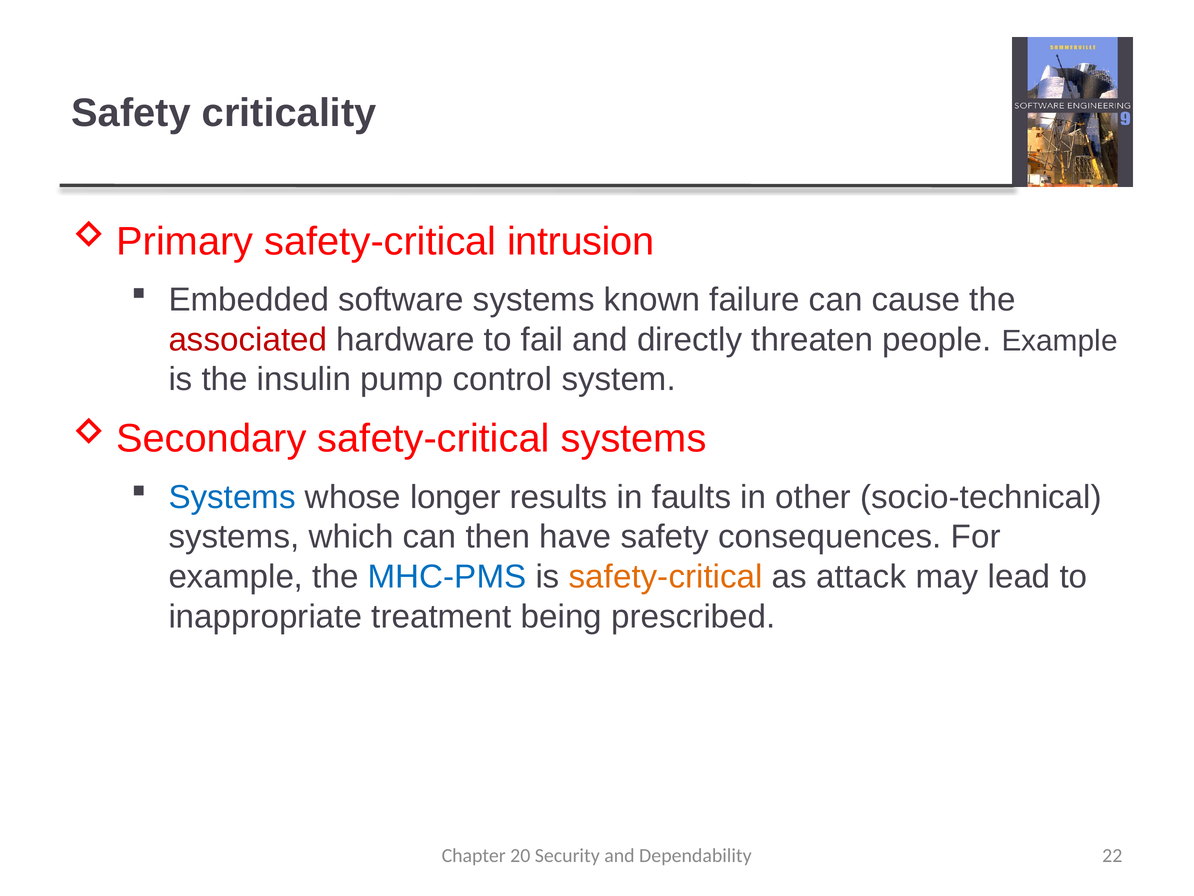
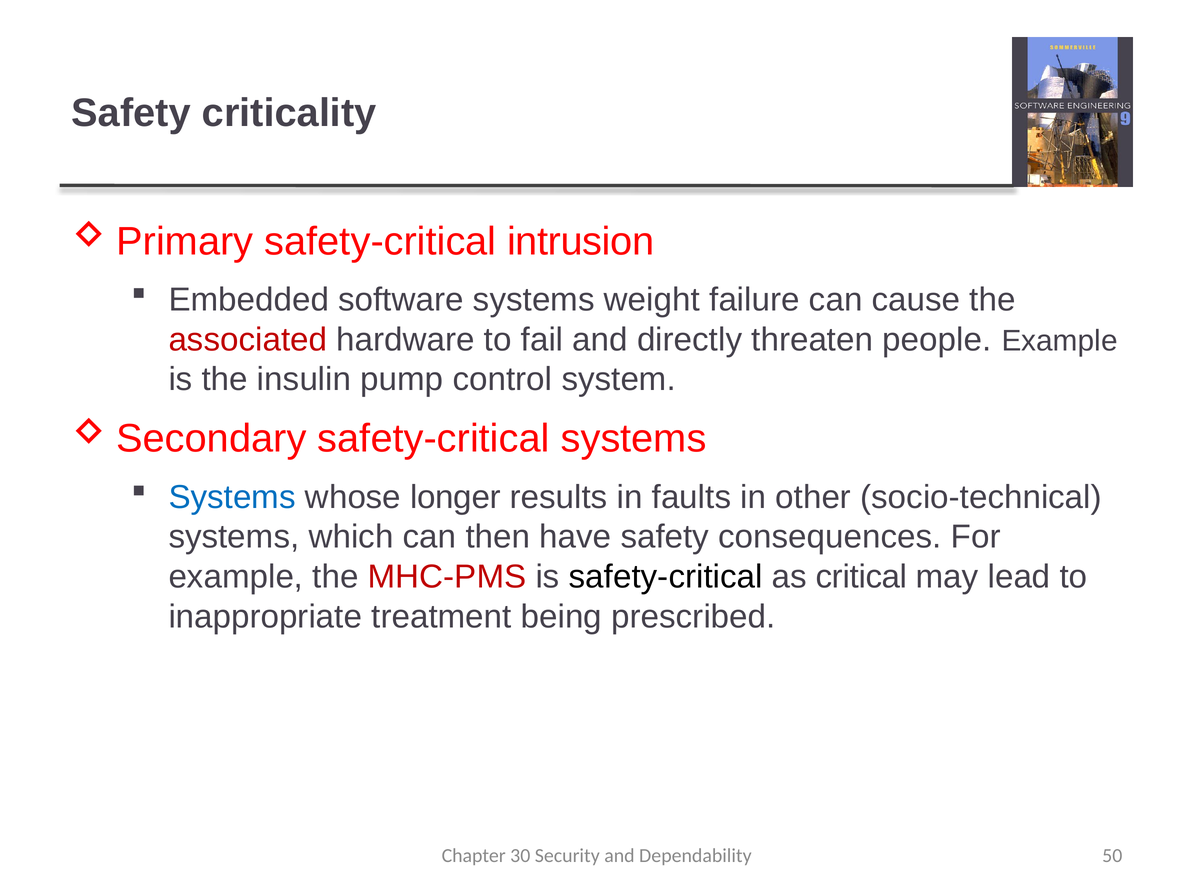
known: known -> weight (652, 300)
MHC-PMS colour: blue -> red (447, 576)
safety-critical colour: orange -> black (666, 576)
attack: attack -> critical (861, 576)
20: 20 -> 30 (520, 855)
22: 22 -> 50 (1112, 855)
